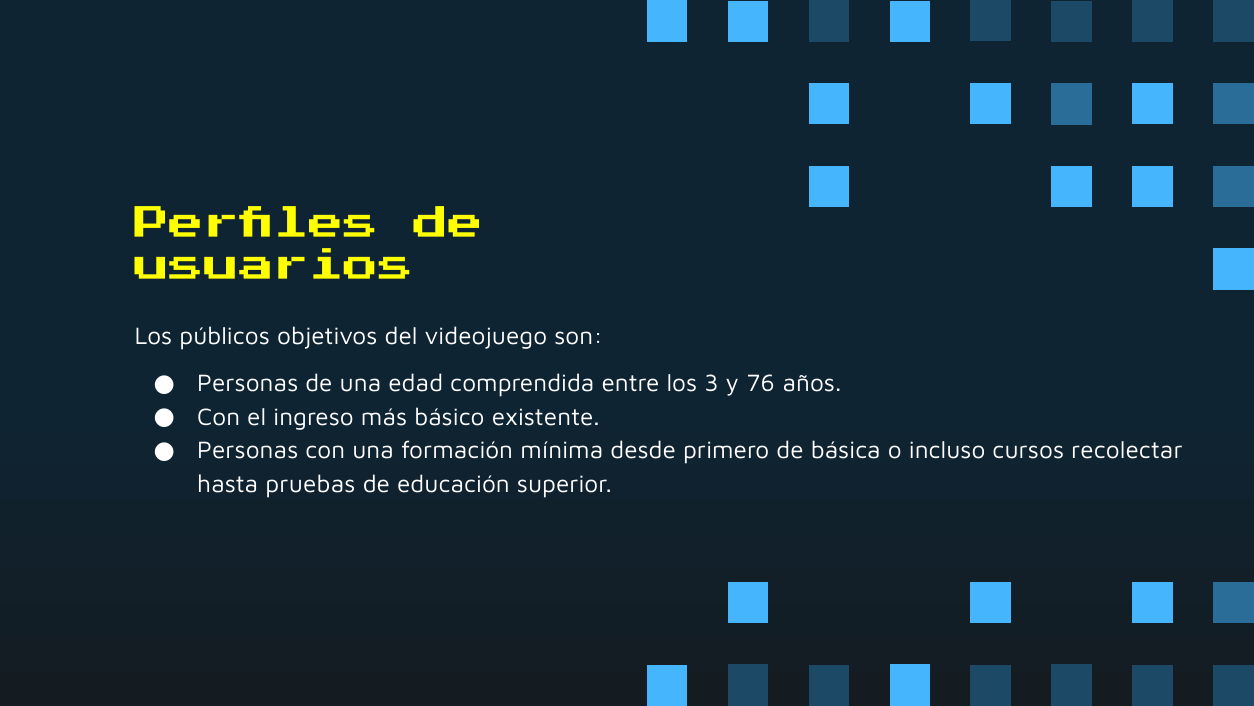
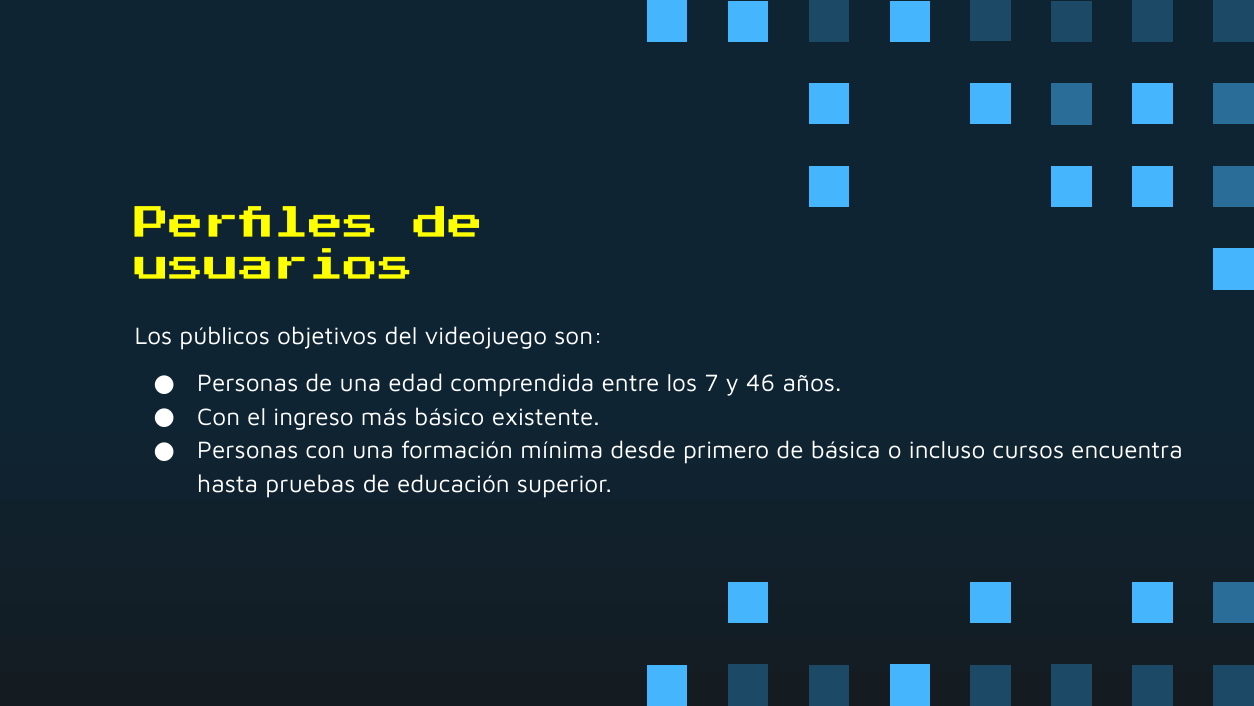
3: 3 -> 7 (711, 383)
76: 76 -> 46 (761, 383)
recolectar: recolectar -> encuentra (1127, 451)
